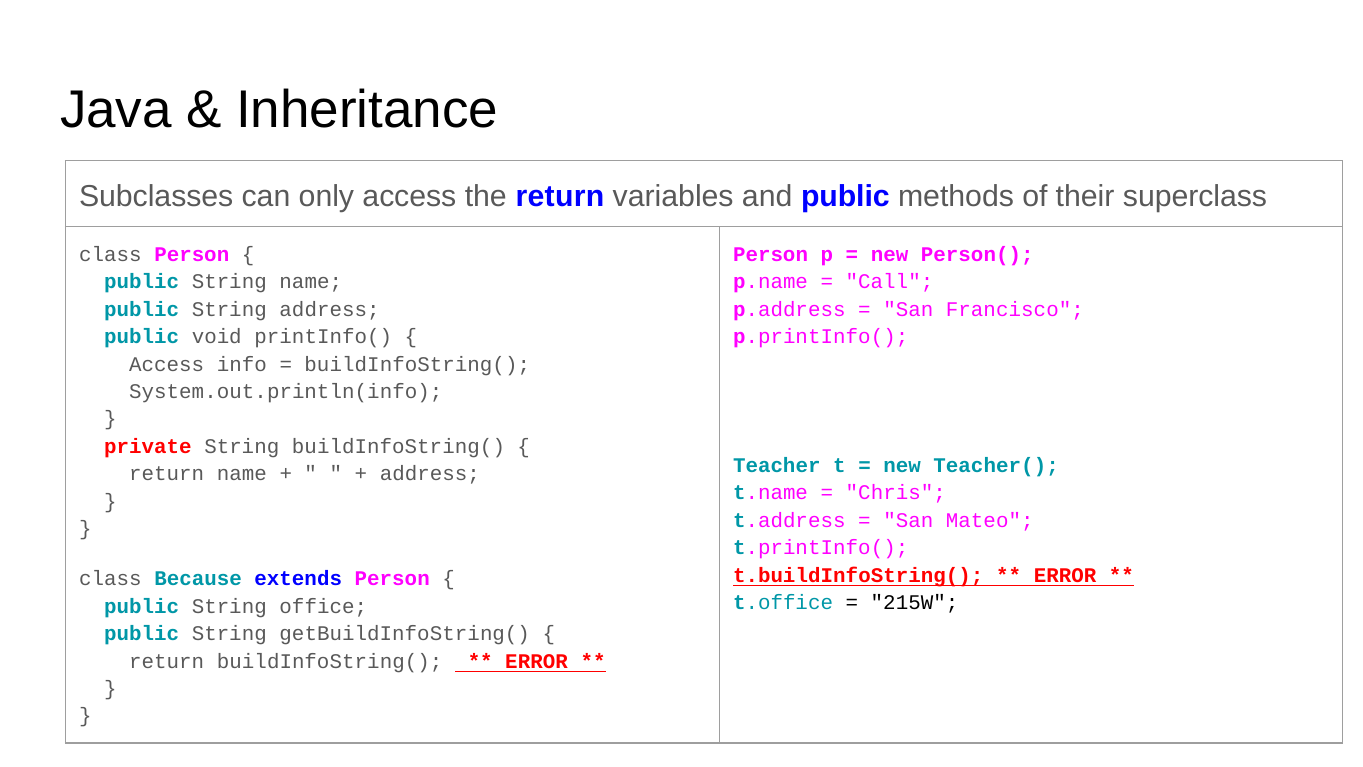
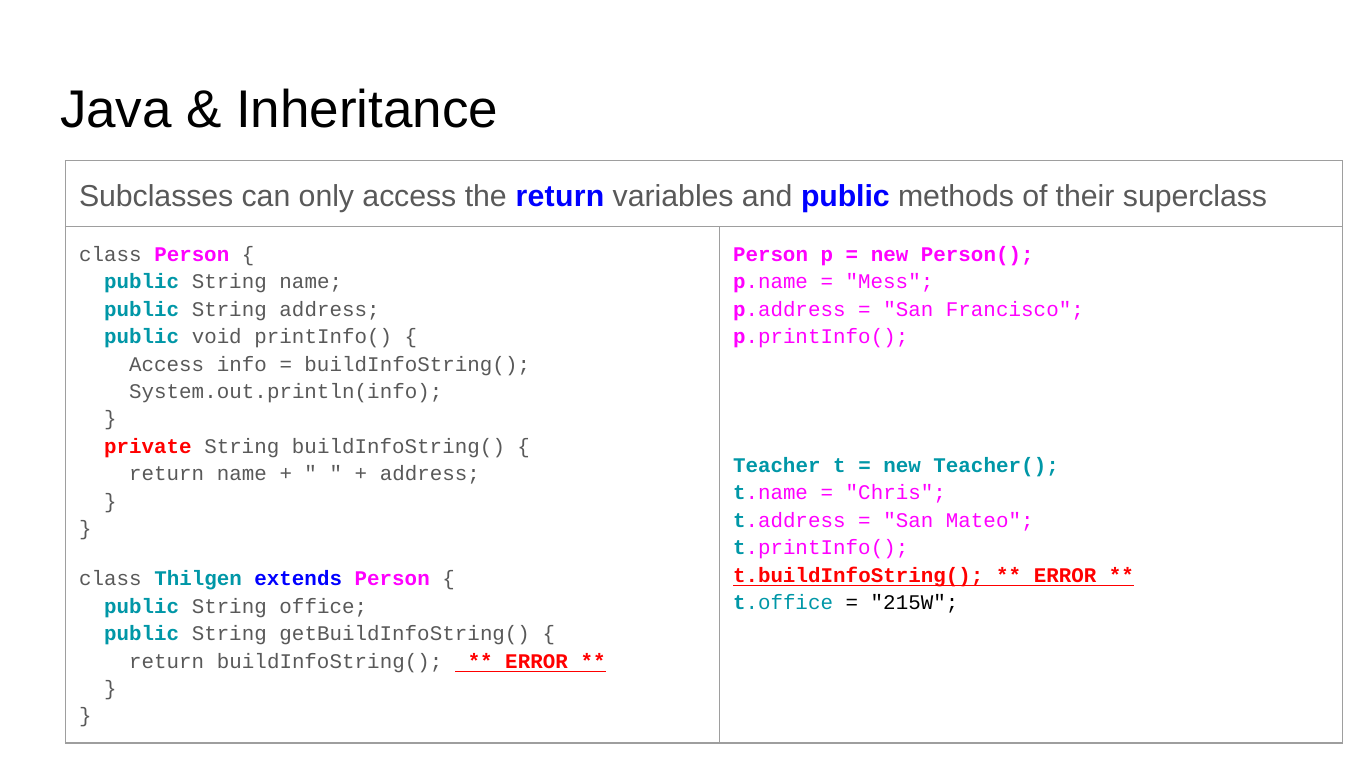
Call: Call -> Mess (889, 282)
Because: Because -> Thilgen (198, 579)
